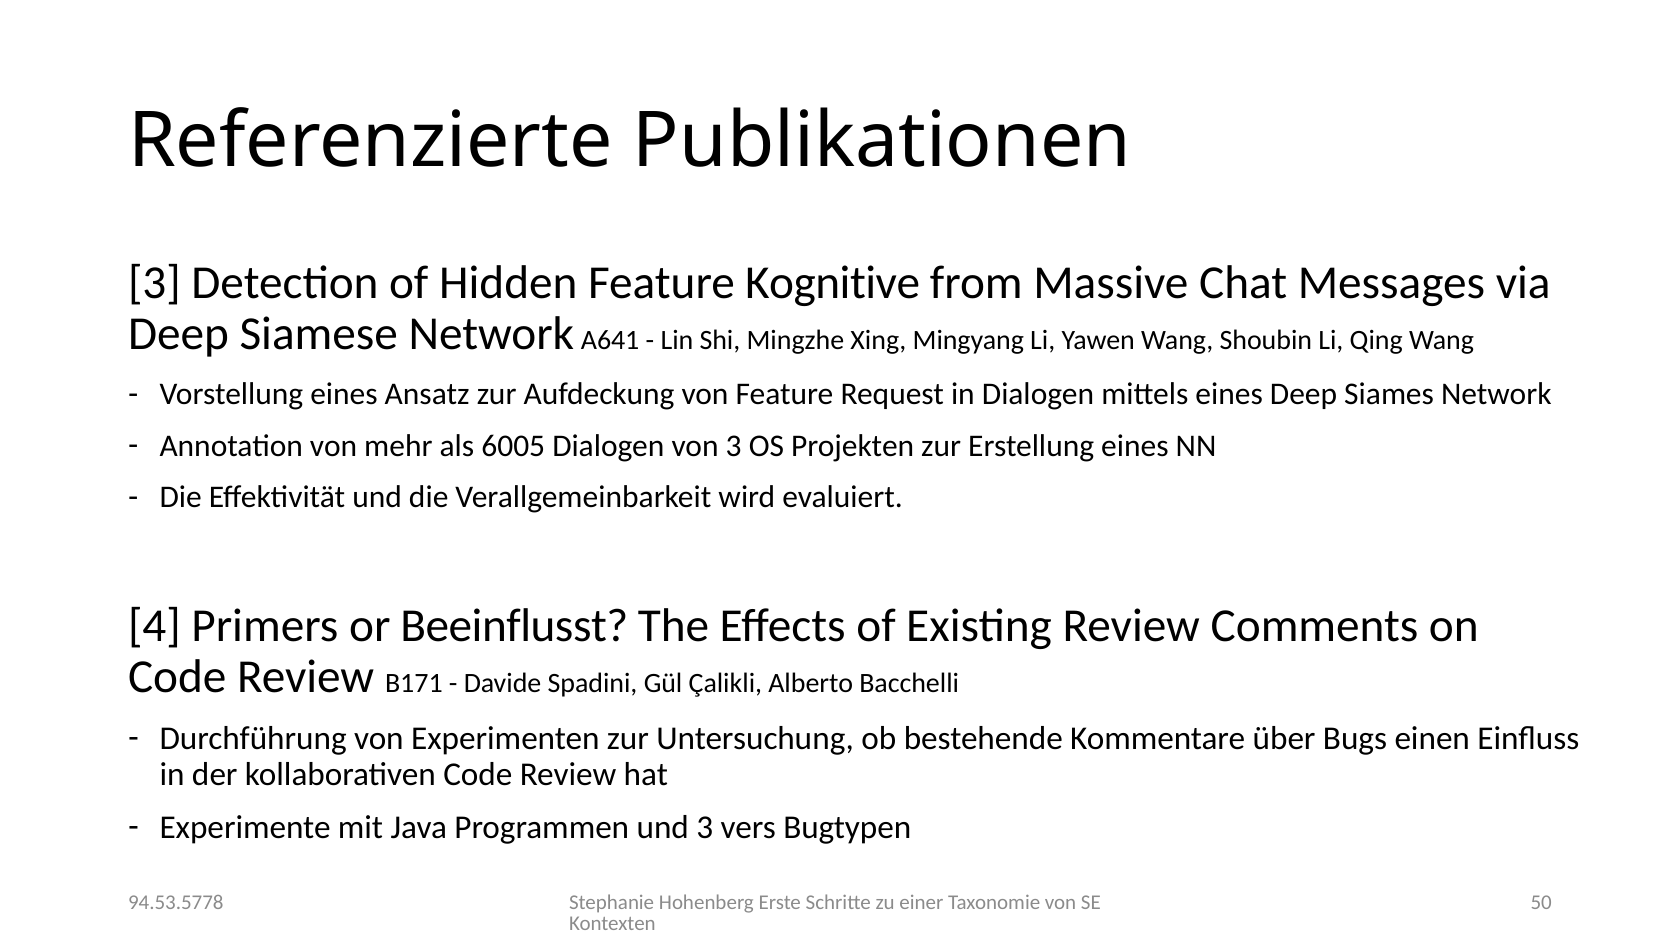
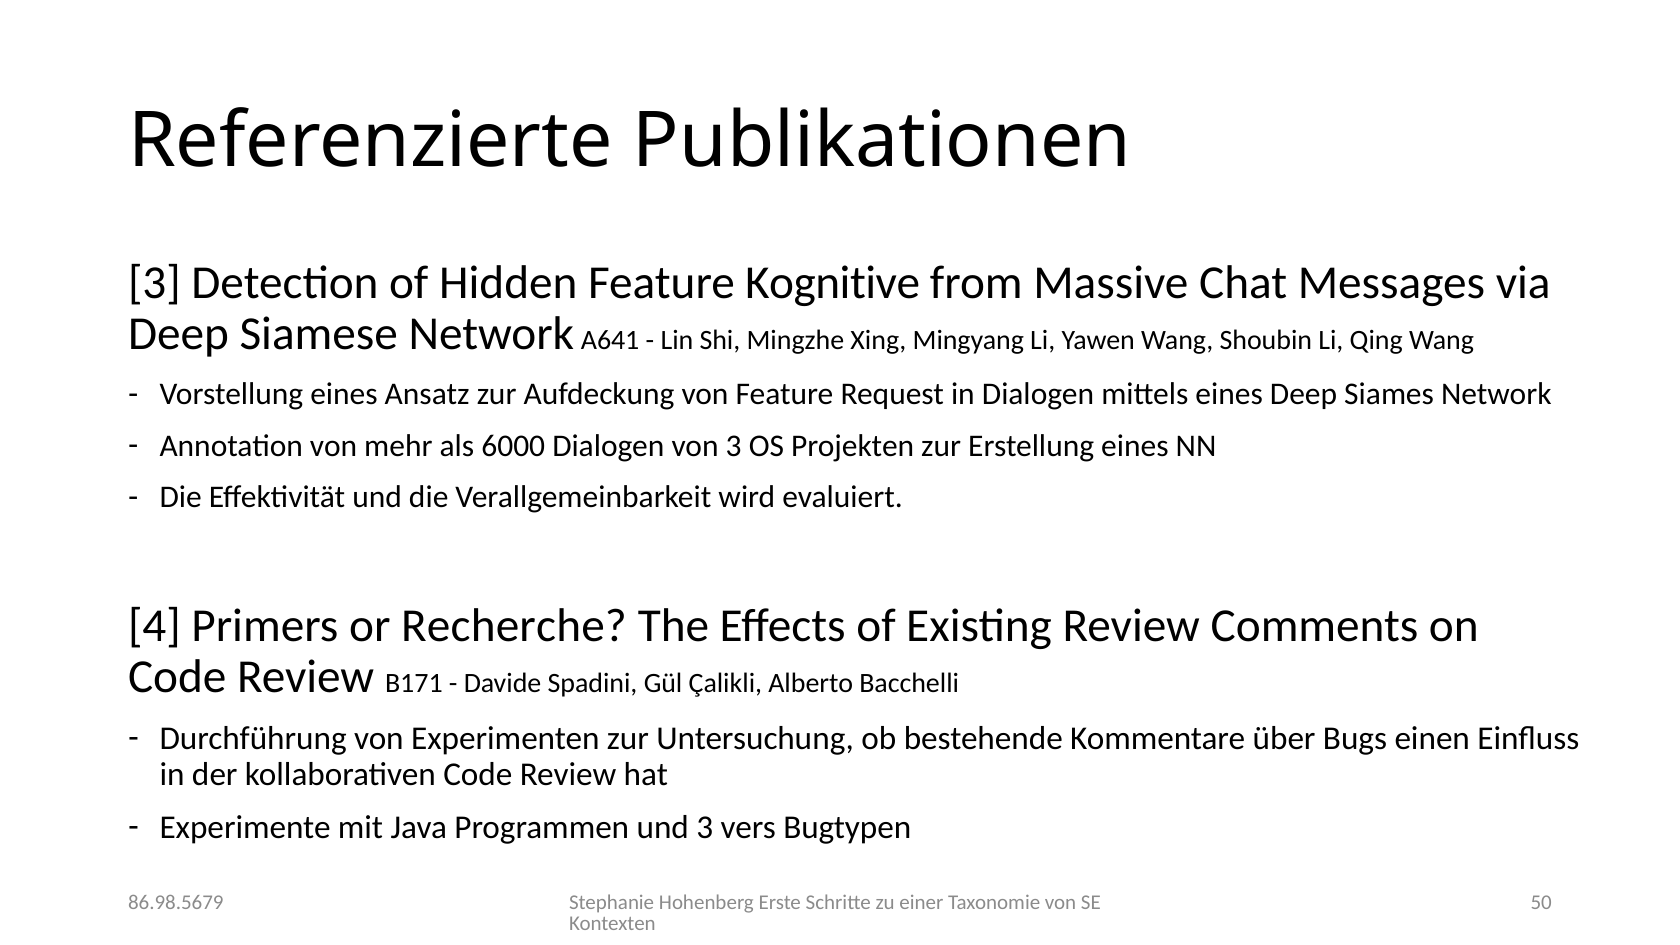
6005: 6005 -> 6000 (513, 446)
Beeinflusst: Beeinflusst -> Recherche (514, 626)
94.53.5778: 94.53.5778 -> 86.98.5679 (176, 902)
